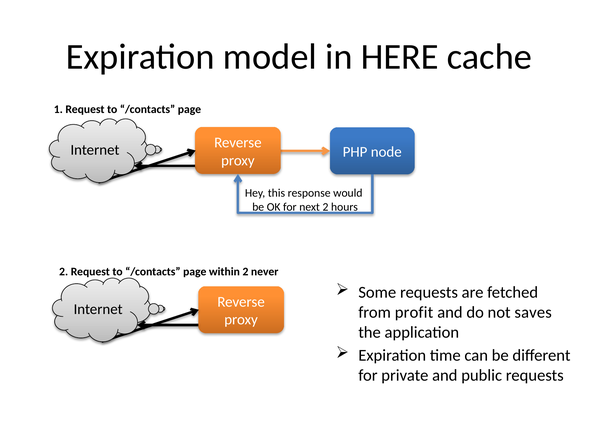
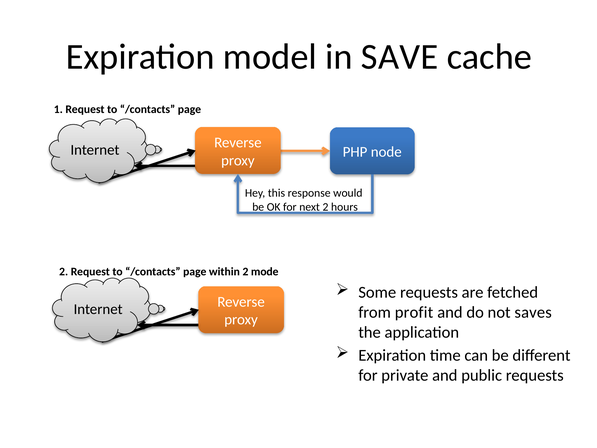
HERE: HERE -> SAVE (400, 57)
never: never -> mode (265, 272)
